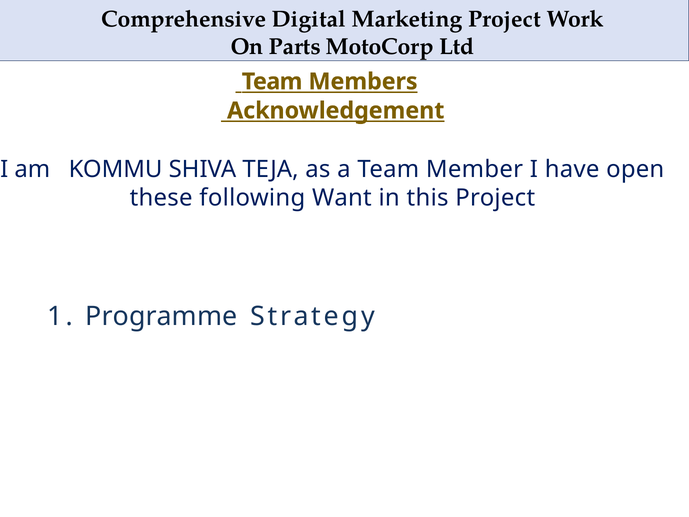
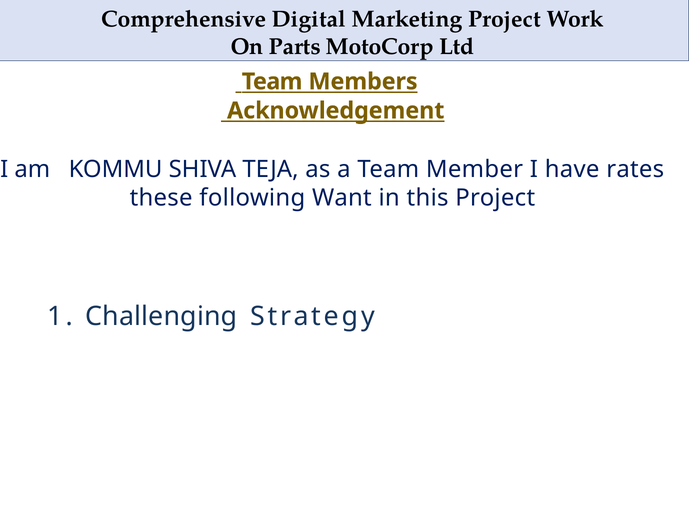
open: open -> rates (635, 169)
Programme: Programme -> Challenging (161, 316)
